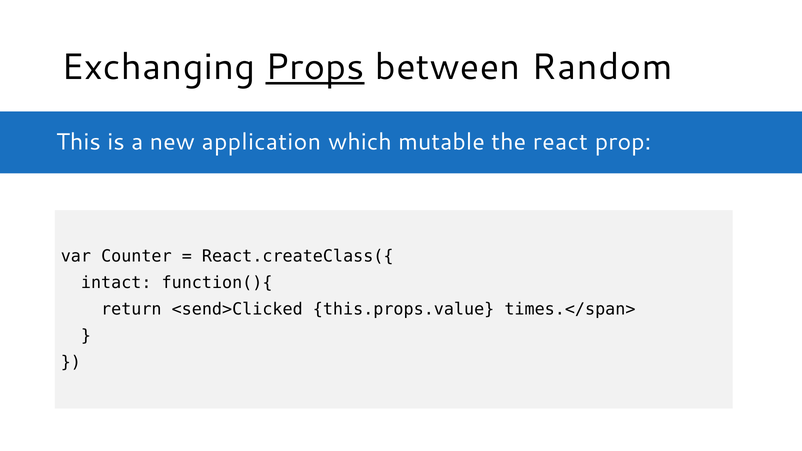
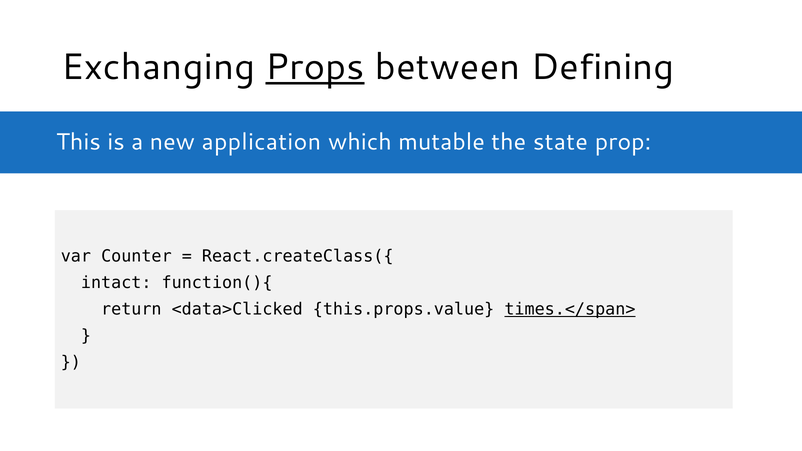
Random: Random -> Defining (602, 67)
react: react -> state (560, 142)
<send>Clicked: <send>Clicked -> <data>Clicked (237, 309)
times.</span> underline: none -> present (570, 309)
